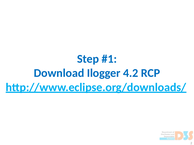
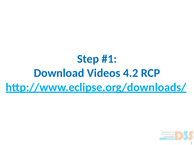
Ilogger: Ilogger -> Videos (104, 73)
